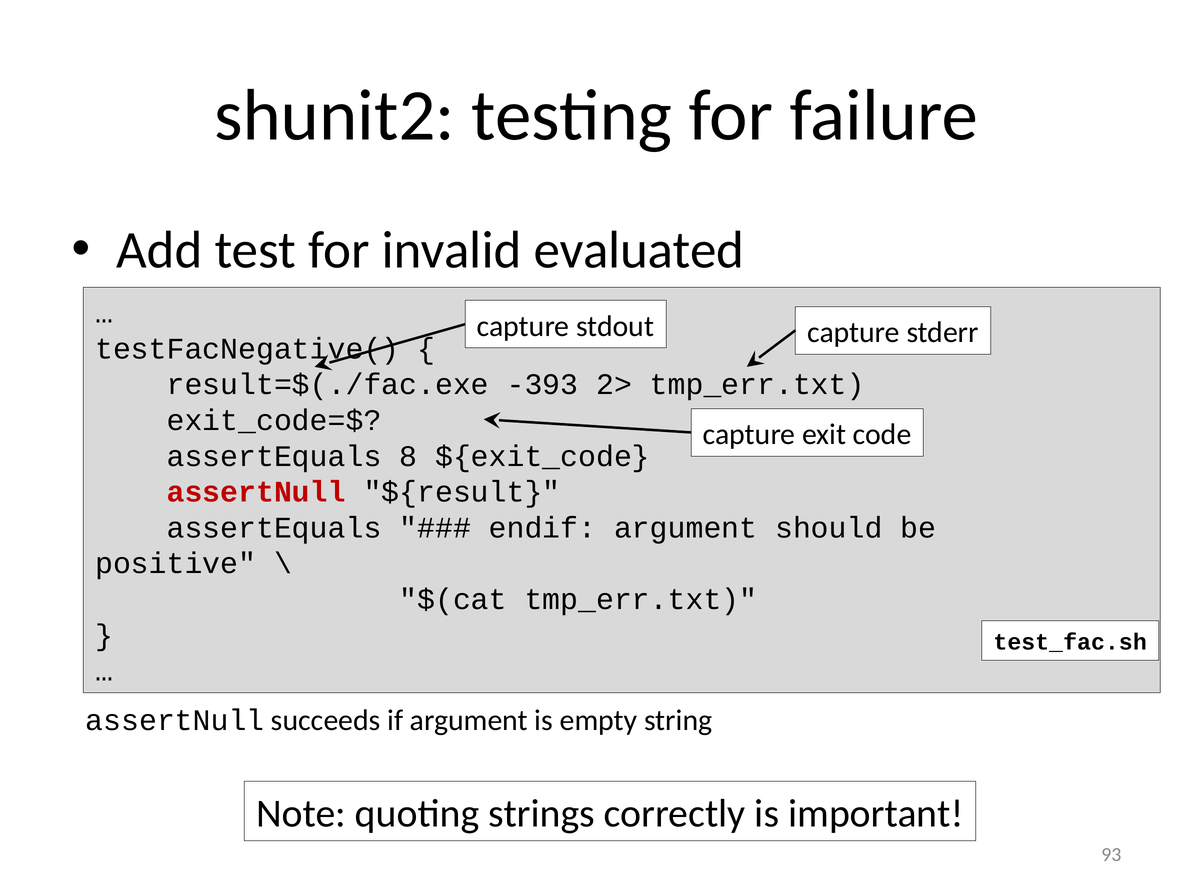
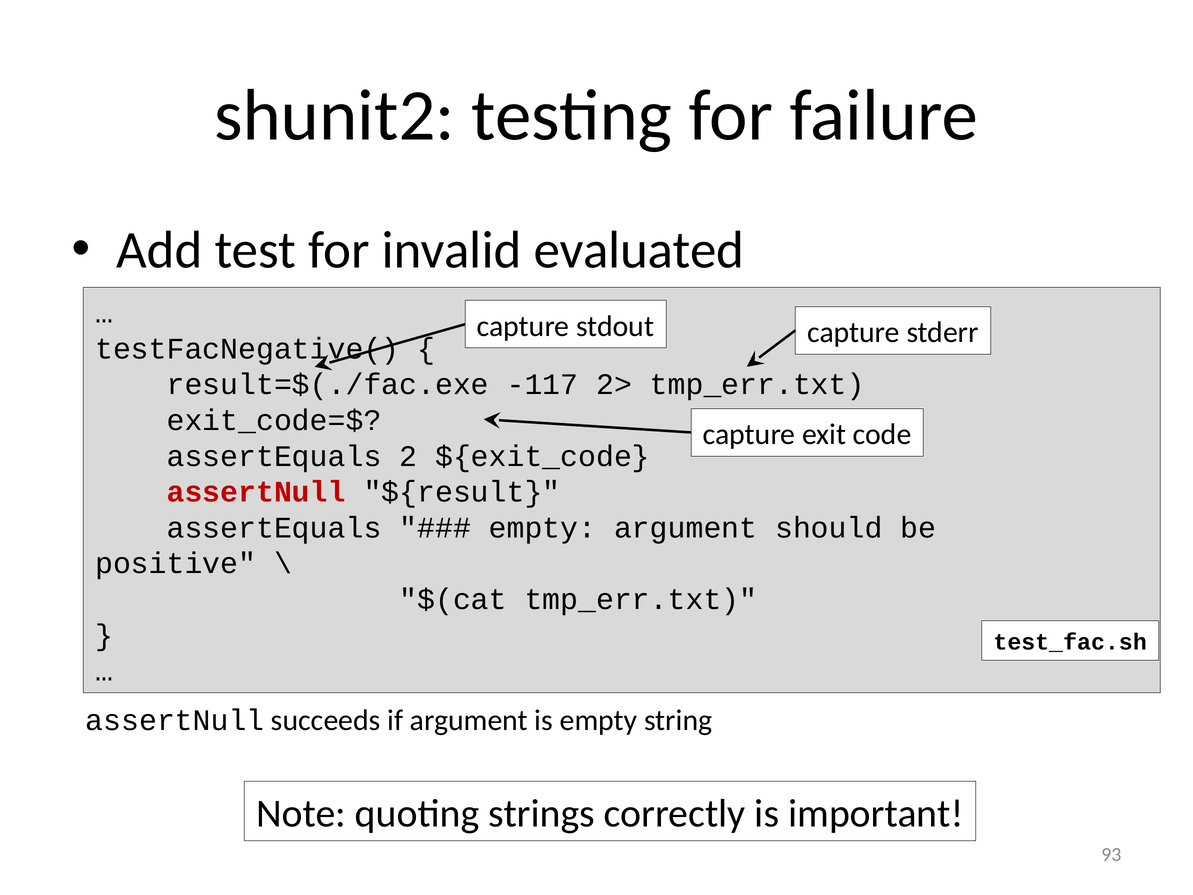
-393: -393 -> -117 (542, 385)
8: 8 -> 2 (408, 456)
endif: endif -> empty (542, 528)
